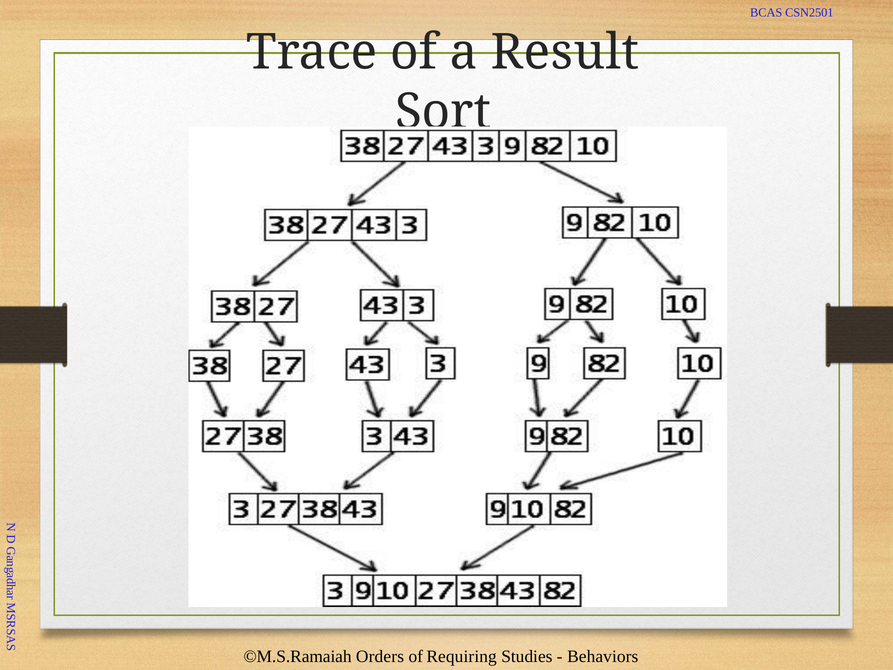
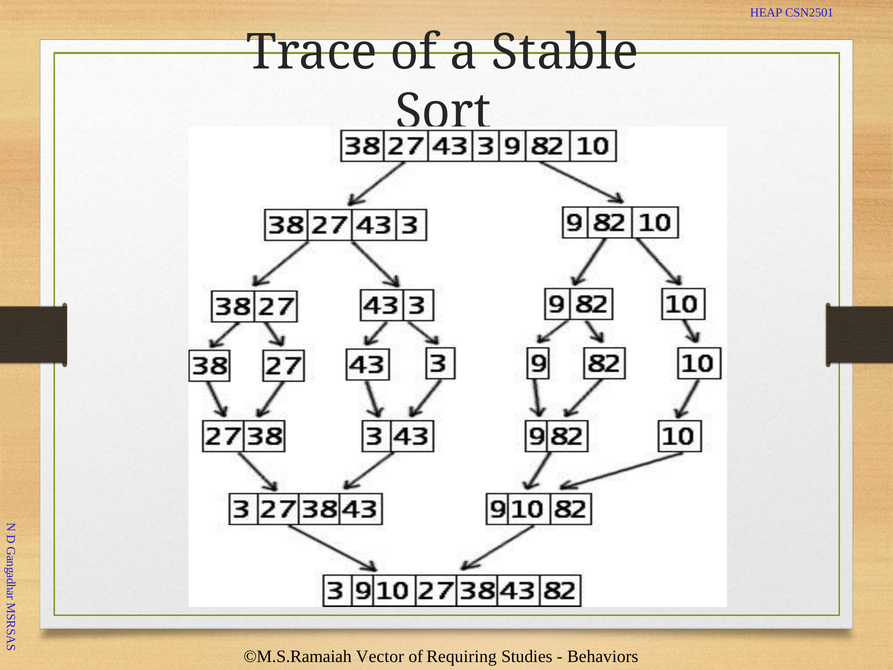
BCAS: BCAS -> HEAP (766, 13)
Result: Result -> Stable (565, 52)
Orders: Orders -> Vector (380, 656)
